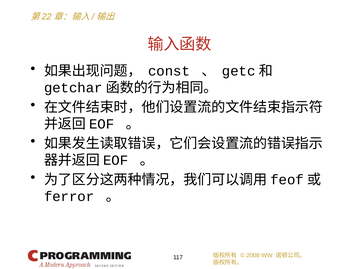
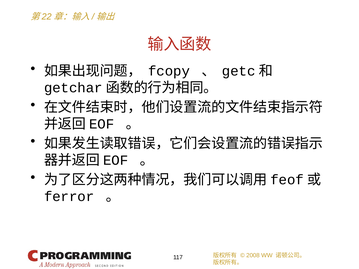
const: const -> fcopy (169, 71)
